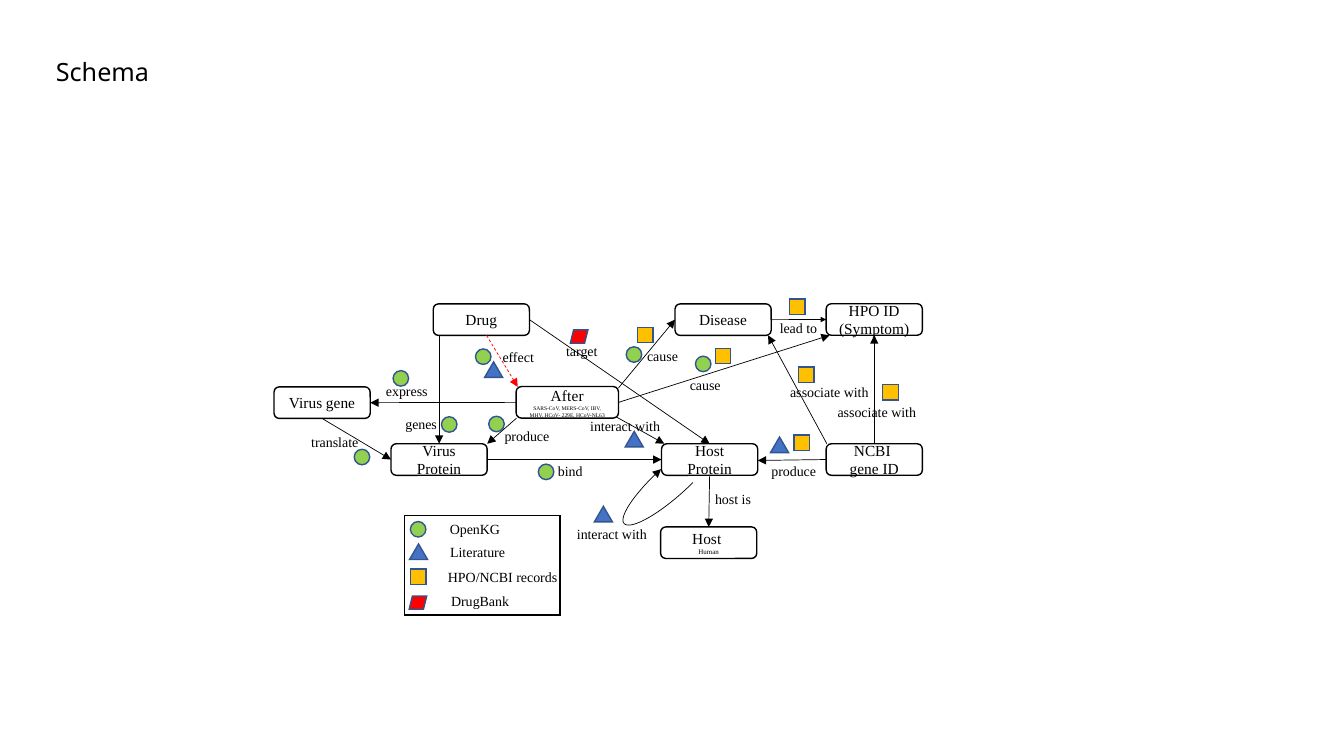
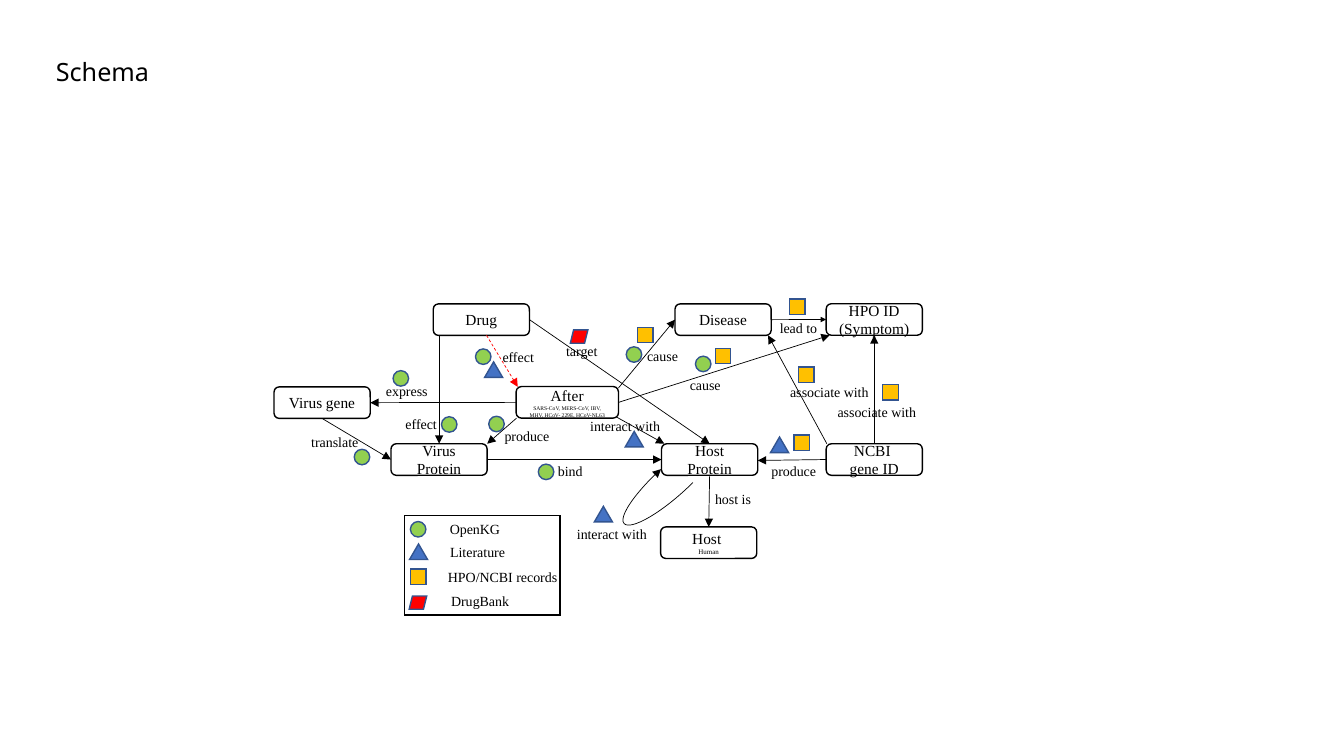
genes: genes -> effect (421, 425)
